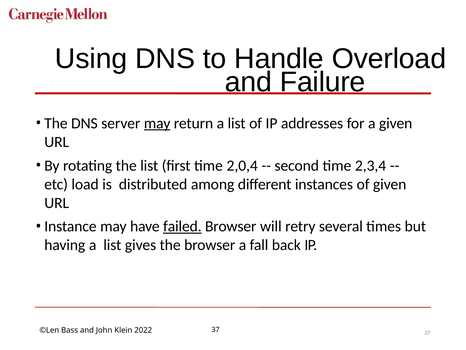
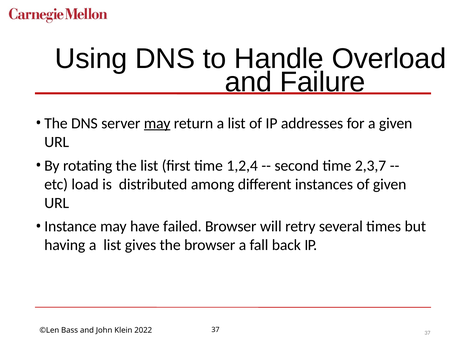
2,0,4: 2,0,4 -> 1,2,4 (242, 165)
2,3,4: 2,3,4 -> 2,3,7 (371, 165)
failed underline: present -> none (182, 226)
